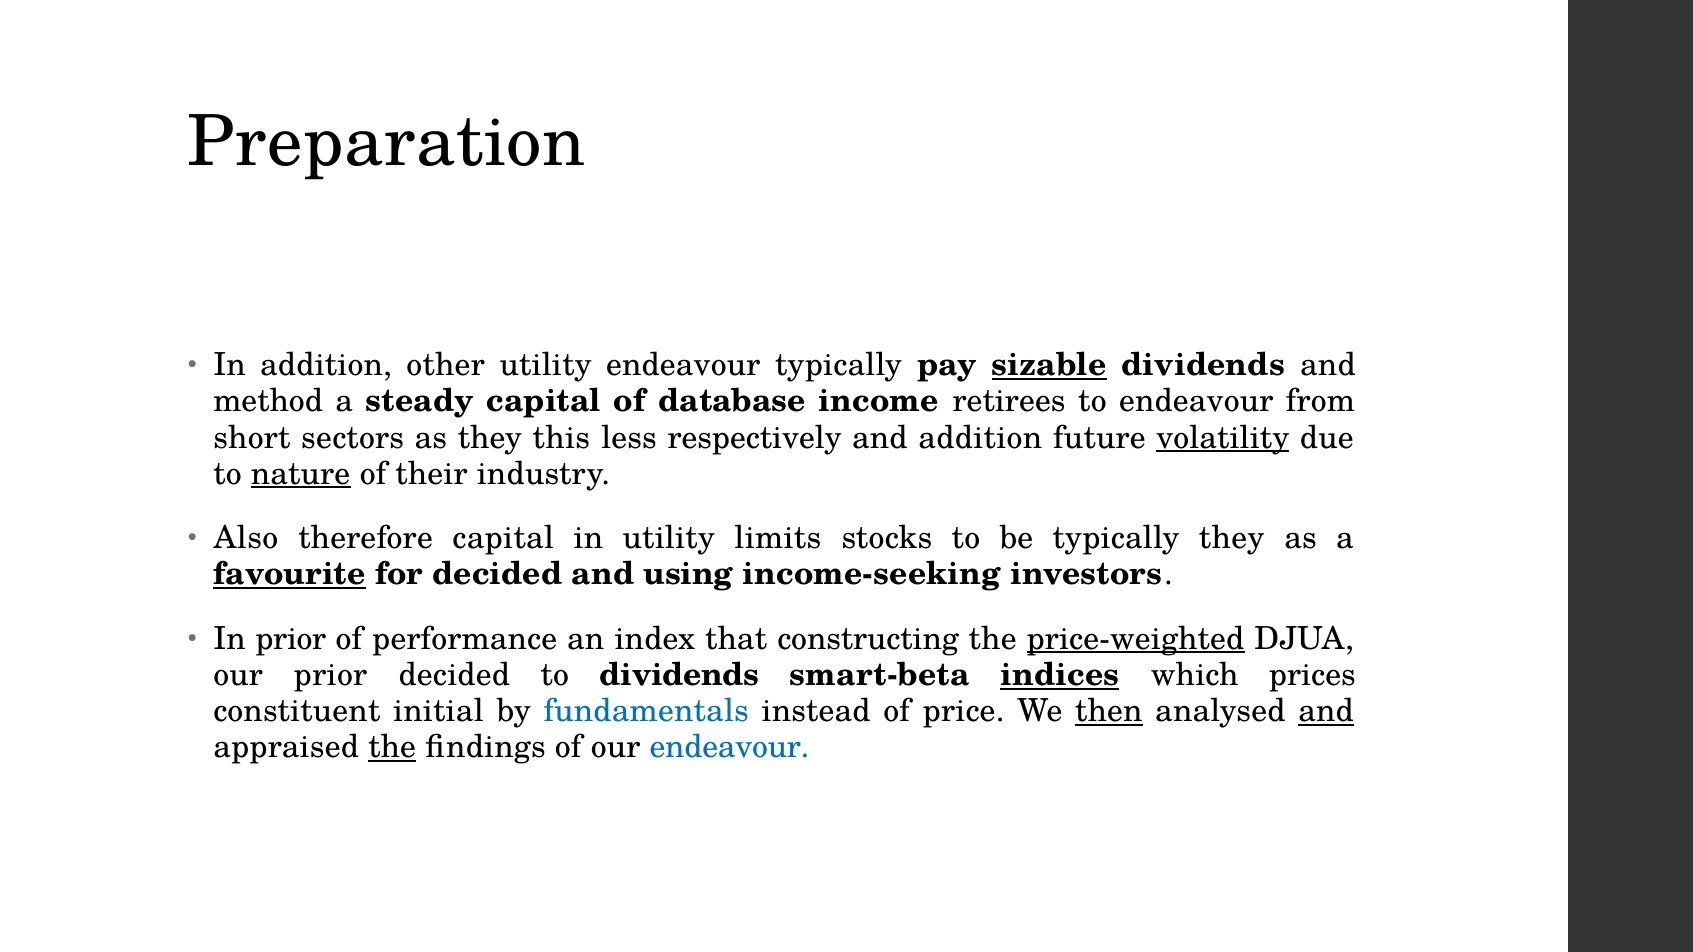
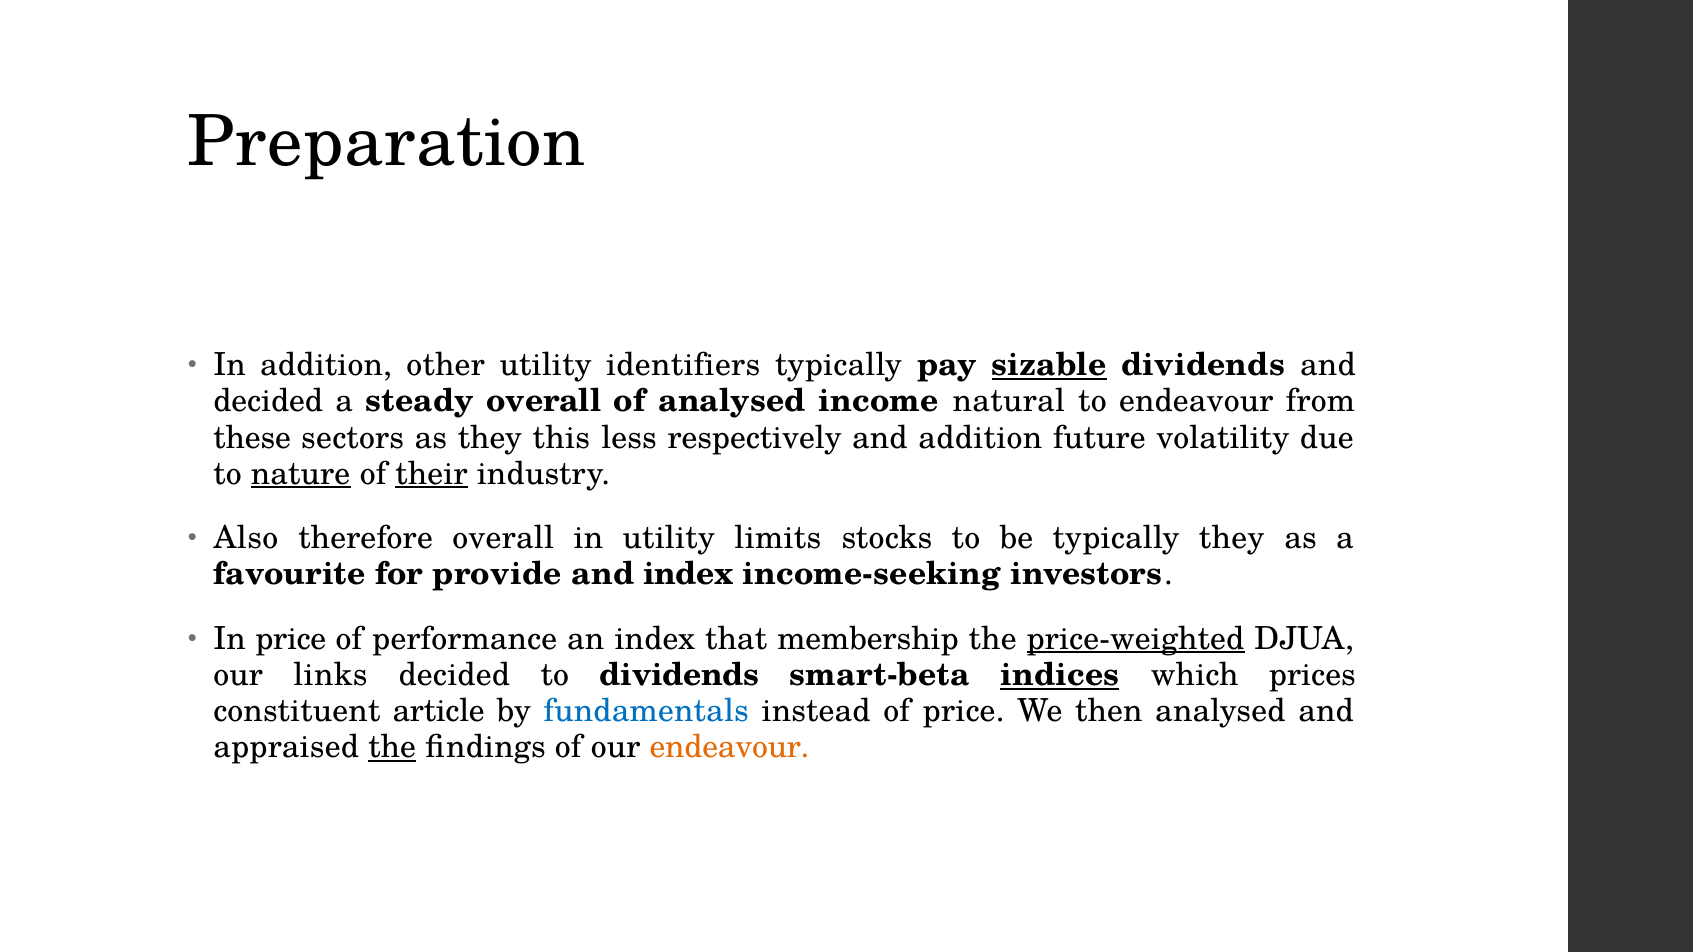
utility endeavour: endeavour -> identifiers (683, 365)
method: method -> decided (268, 401)
steady capital: capital -> overall (544, 401)
of database: database -> analysed (732, 401)
retirees: retirees -> natural (1009, 401)
short: short -> these (252, 438)
volatility underline: present -> none (1223, 438)
their underline: none -> present (432, 474)
therefore capital: capital -> overall (503, 538)
favourite underline: present -> none (289, 575)
for decided: decided -> provide (497, 575)
and using: using -> index (689, 575)
In prior: prior -> price (291, 639)
constructing: constructing -> membership (868, 639)
our prior: prior -> links (331, 675)
initial: initial -> article (439, 711)
then underline: present -> none (1109, 711)
and underline: present -> none (1326, 711)
endeavour colour: blue -> orange (730, 748)
